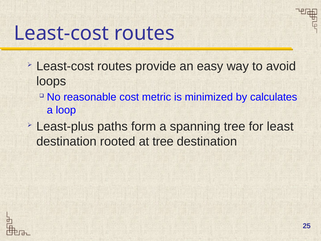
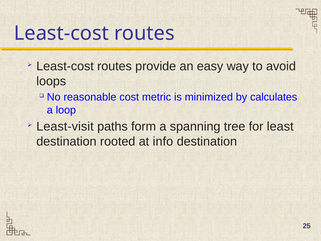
Least-plus: Least-plus -> Least-visit (65, 126)
at tree: tree -> info (163, 141)
